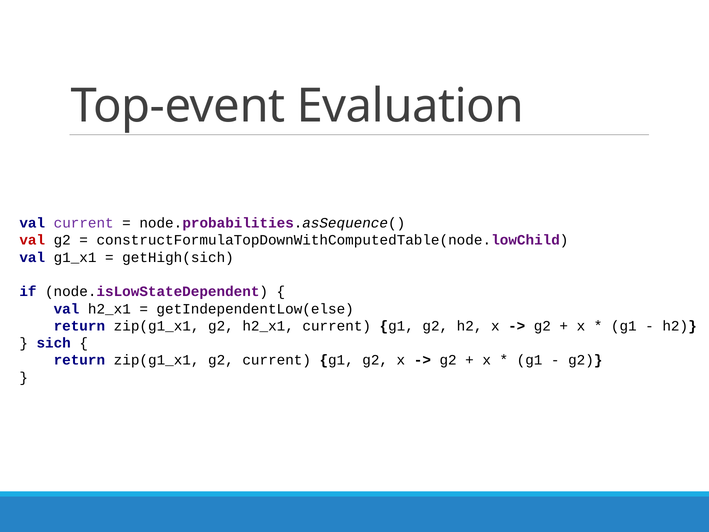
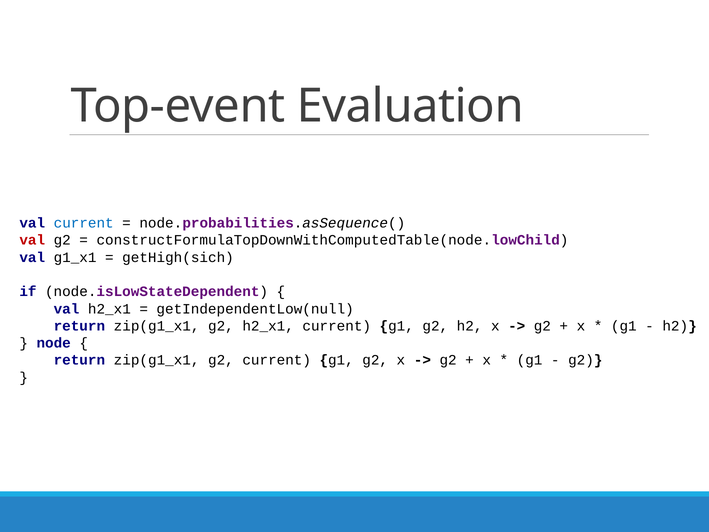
current colour: purple -> blue (84, 223)
getIndependentLow(else: getIndependentLow(else -> getIndependentLow(null (255, 309)
sich: sich -> node (54, 343)
